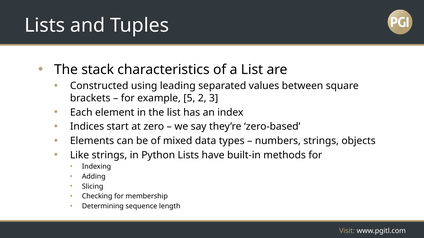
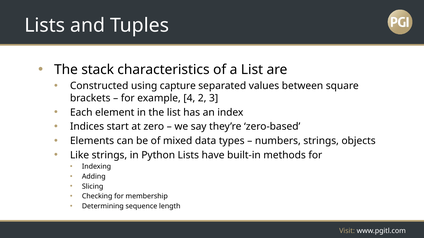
leading: leading -> capture (178, 86)
5: 5 -> 4 (189, 98)
